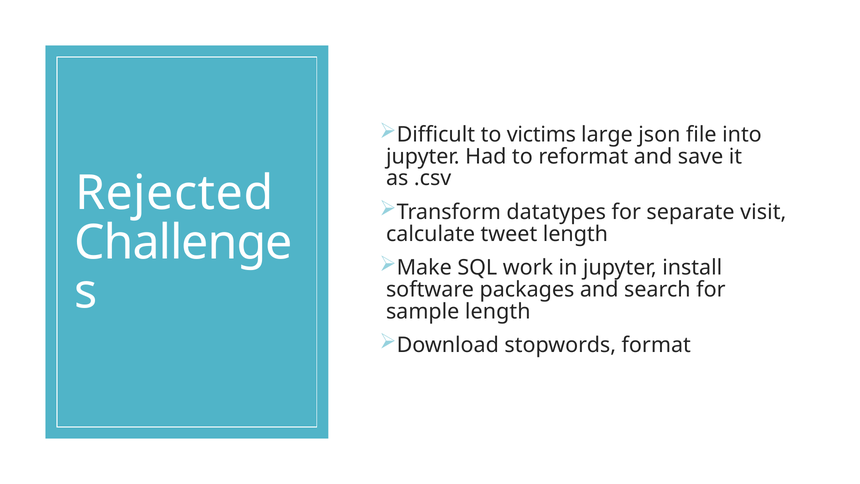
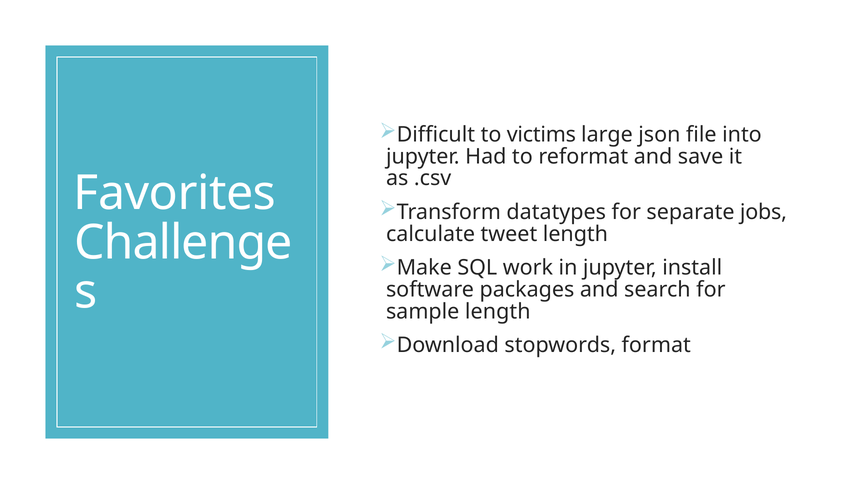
Rejected: Rejected -> Favorites (175, 193)
visit: visit -> jobs (763, 212)
